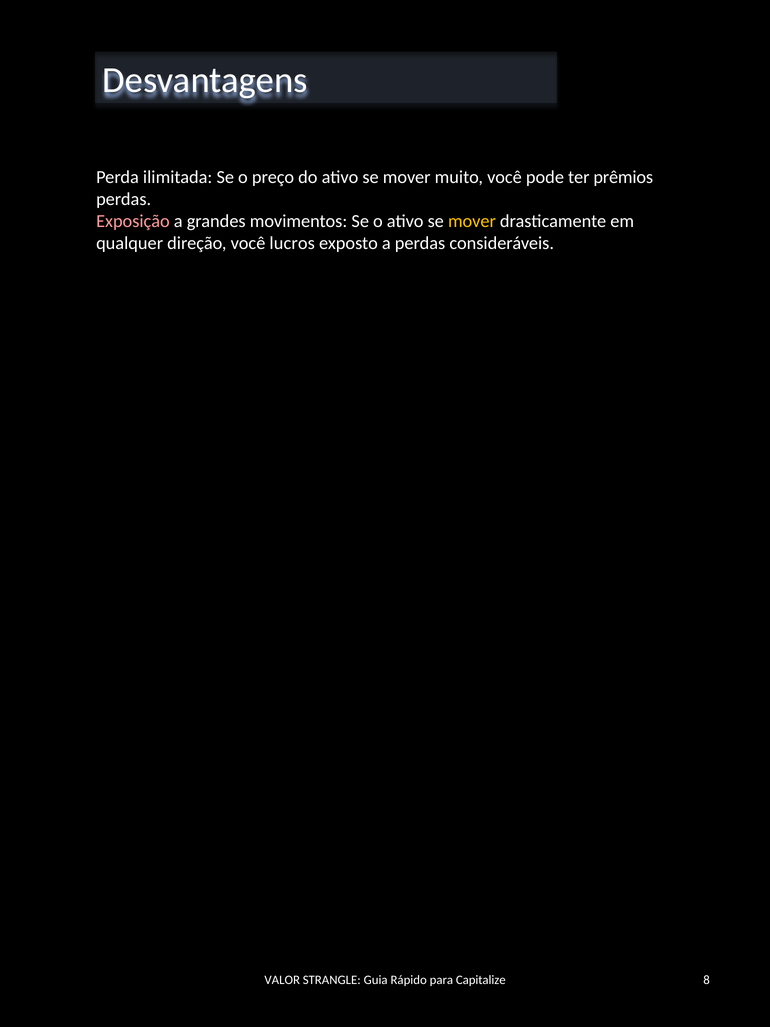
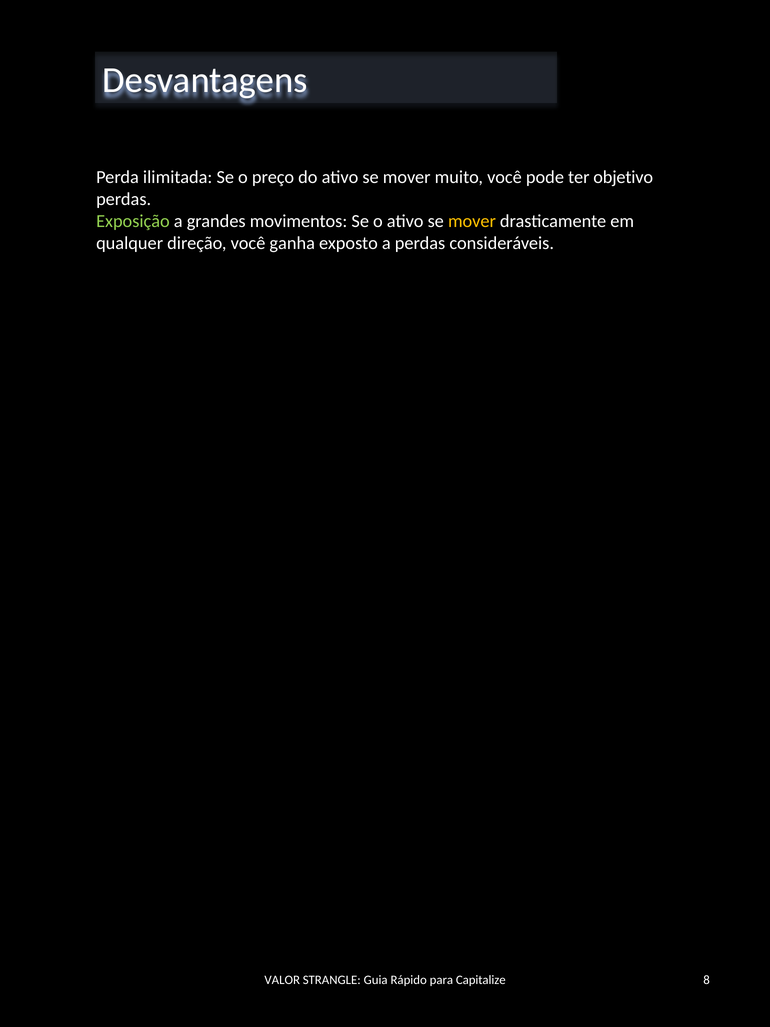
prêmios: prêmios -> objetivo (623, 177)
Exposição colour: pink -> light green (133, 221)
lucros: lucros -> ganha (292, 243)
